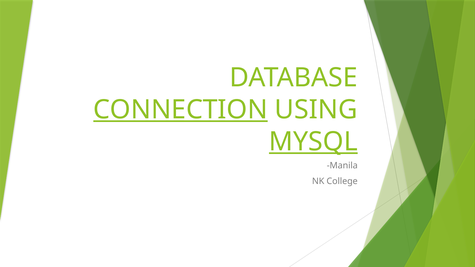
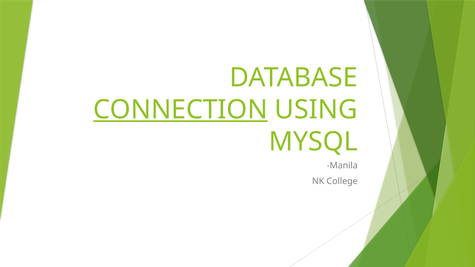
MYSQL underline: present -> none (313, 142)
